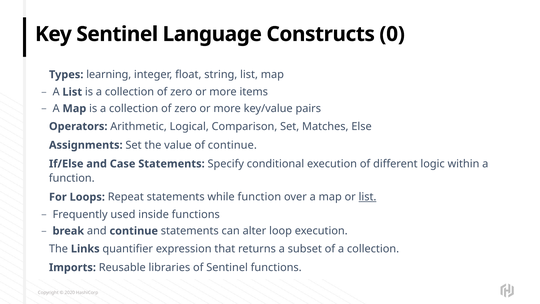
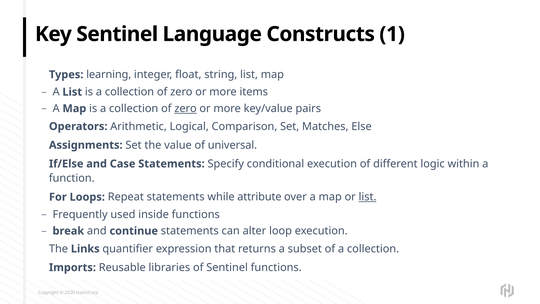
0: 0 -> 1 (392, 34)
zero underline: none -> present (186, 108)
of continue: continue -> universal (232, 145)
while function: function -> attribute (259, 197)
